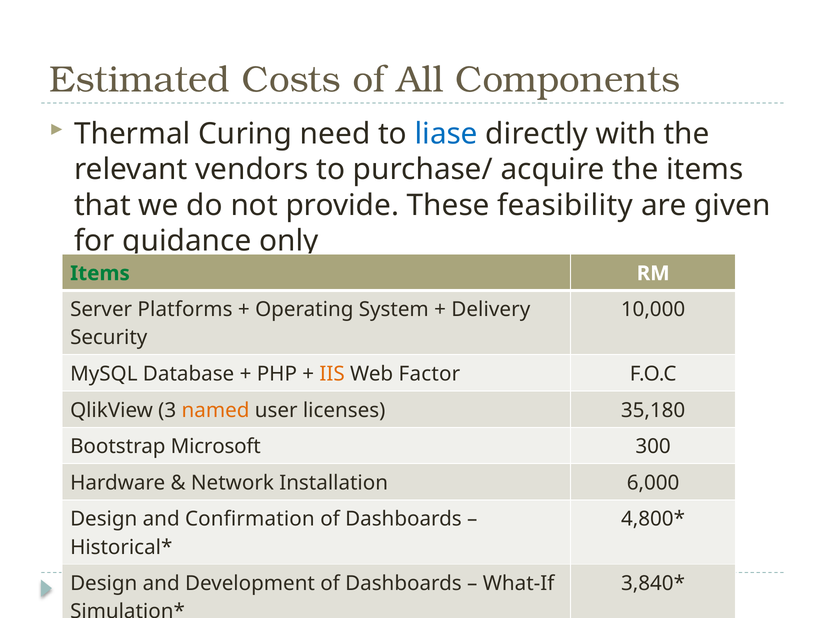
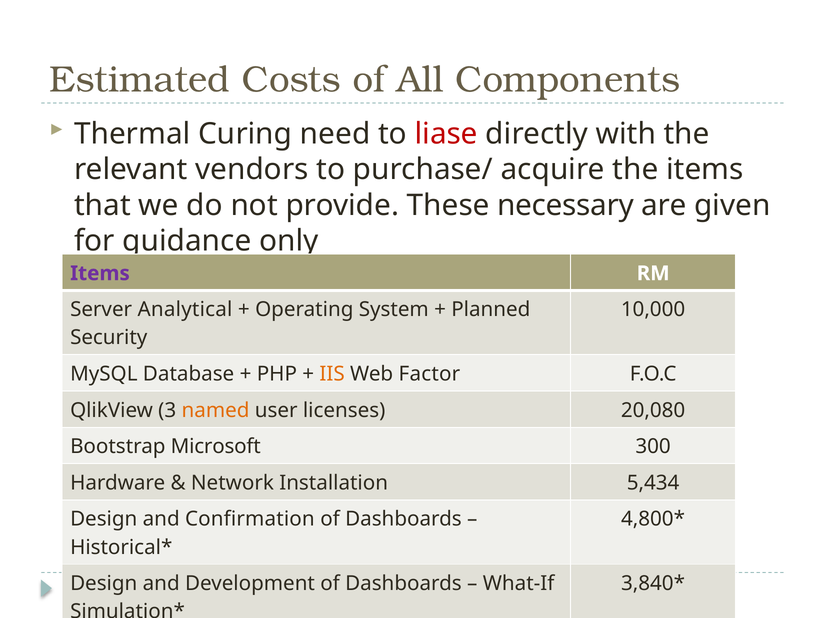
liase colour: blue -> red (446, 134)
feasibility: feasibility -> necessary (565, 205)
Items colour: green -> purple (100, 274)
Platforms: Platforms -> Analytical (185, 310)
Delivery: Delivery -> Planned (491, 310)
35,180: 35,180 -> 20,080 (653, 411)
6,000: 6,000 -> 5,434 (653, 483)
